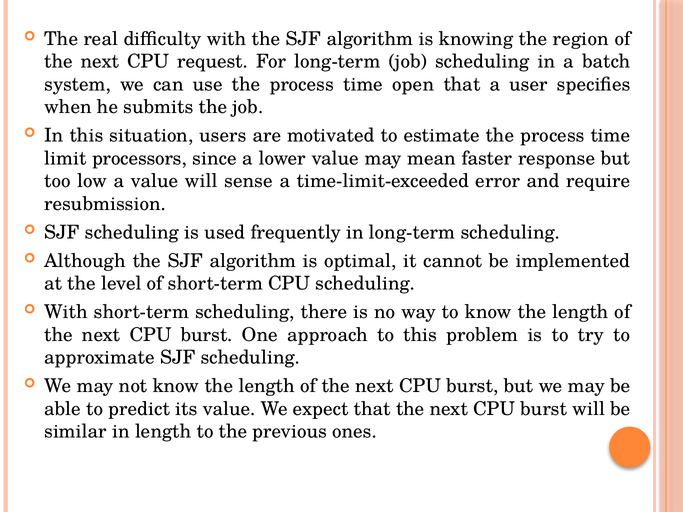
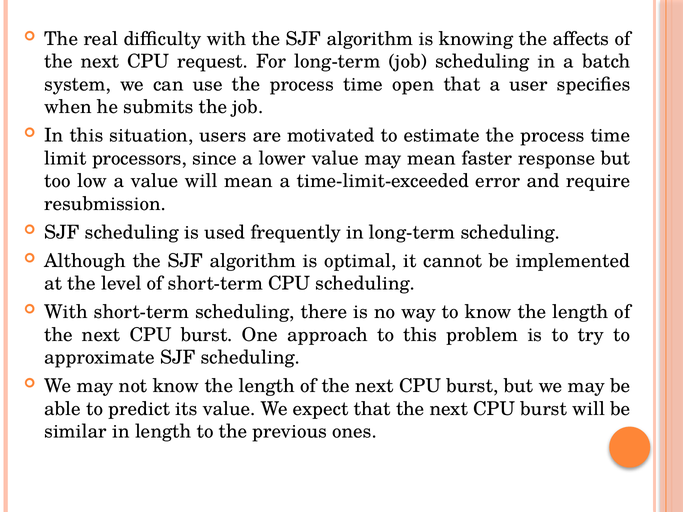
region: region -> affects (581, 39)
will sense: sense -> mean (249, 181)
